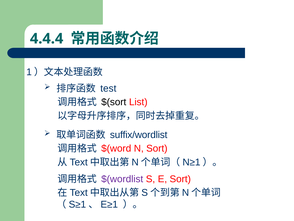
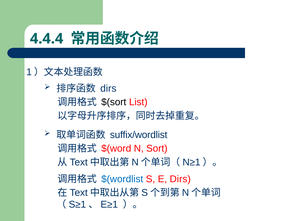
test: test -> dirs (108, 88)
$(wordlist colour: purple -> blue (122, 179)
E Sort: Sort -> Dirs (180, 179)
